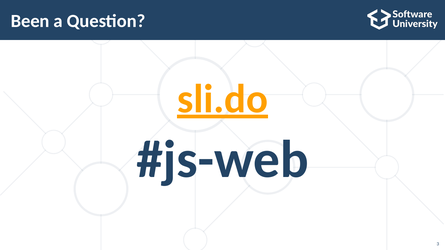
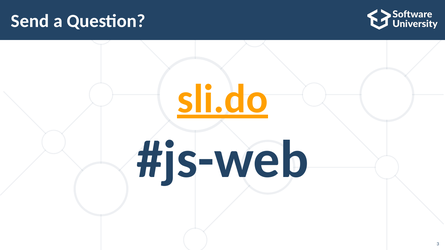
Been: Been -> Send (30, 21)
